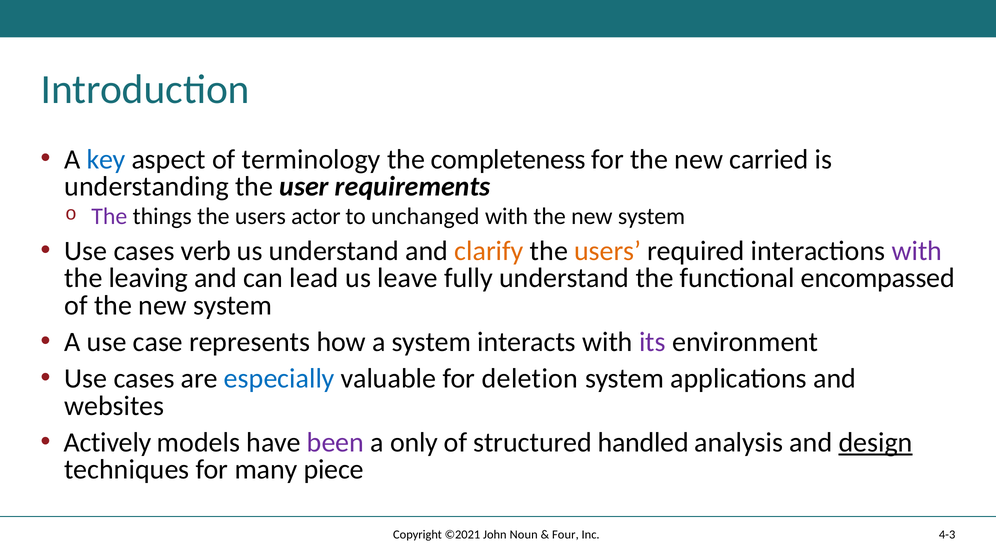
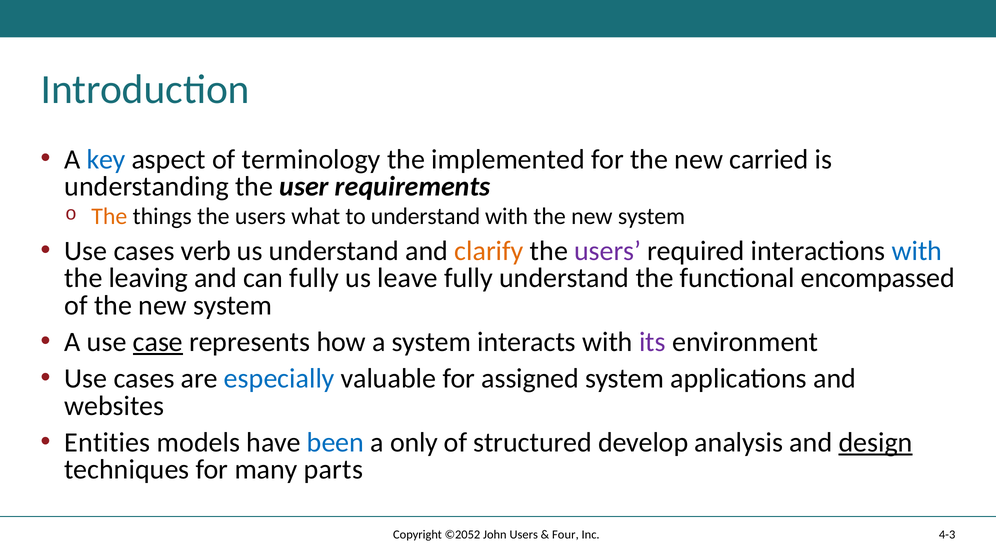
completeness: completeness -> implemented (508, 159)
The colour: purple -> orange (109, 217)
actor: actor -> what (316, 217)
to unchanged: unchanged -> understand (426, 217)
users colour: orange -> purple (608, 251)
with colour: purple -> blue (917, 251)
can lead: lead -> fully (314, 278)
case underline: none -> present (158, 342)
deletion: deletion -> assigned (530, 379)
Actively: Actively -> Entities (107, 443)
been colour: purple -> blue (335, 443)
handled: handled -> develop (643, 443)
piece: piece -> parts (333, 470)
©2021: ©2021 -> ©2052 (462, 535)
John Noun: Noun -> Users (524, 535)
